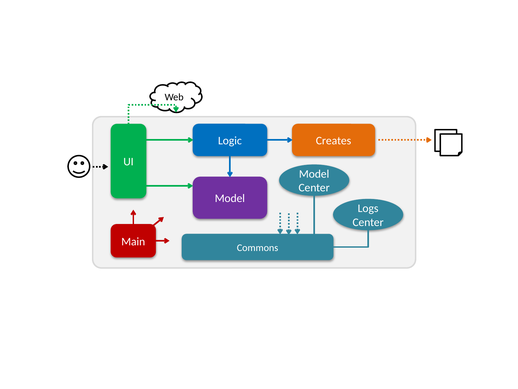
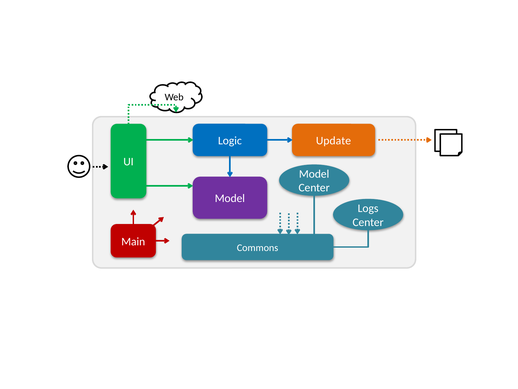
Creates: Creates -> Update (333, 141)
